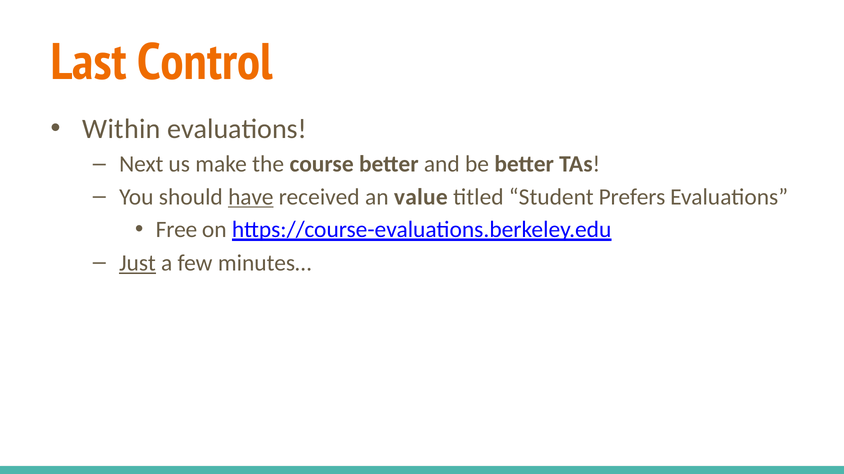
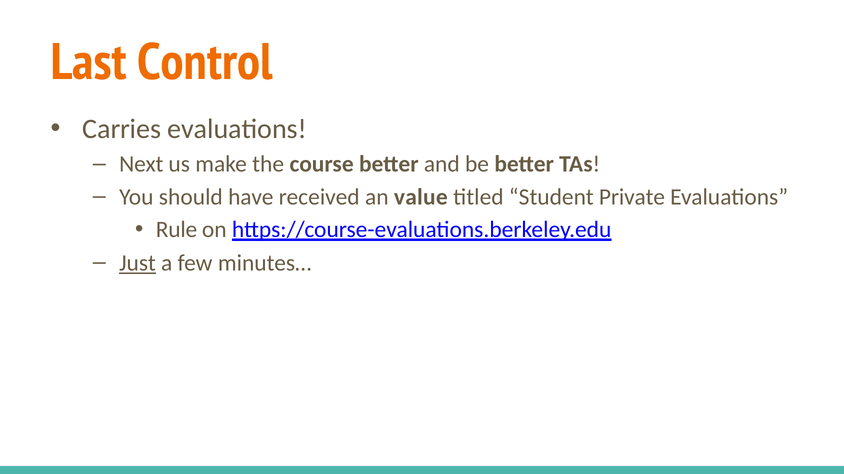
Within: Within -> Carries (122, 129)
have underline: present -> none (251, 197)
Prefers: Prefers -> Private (632, 197)
Free: Free -> Rule (177, 230)
